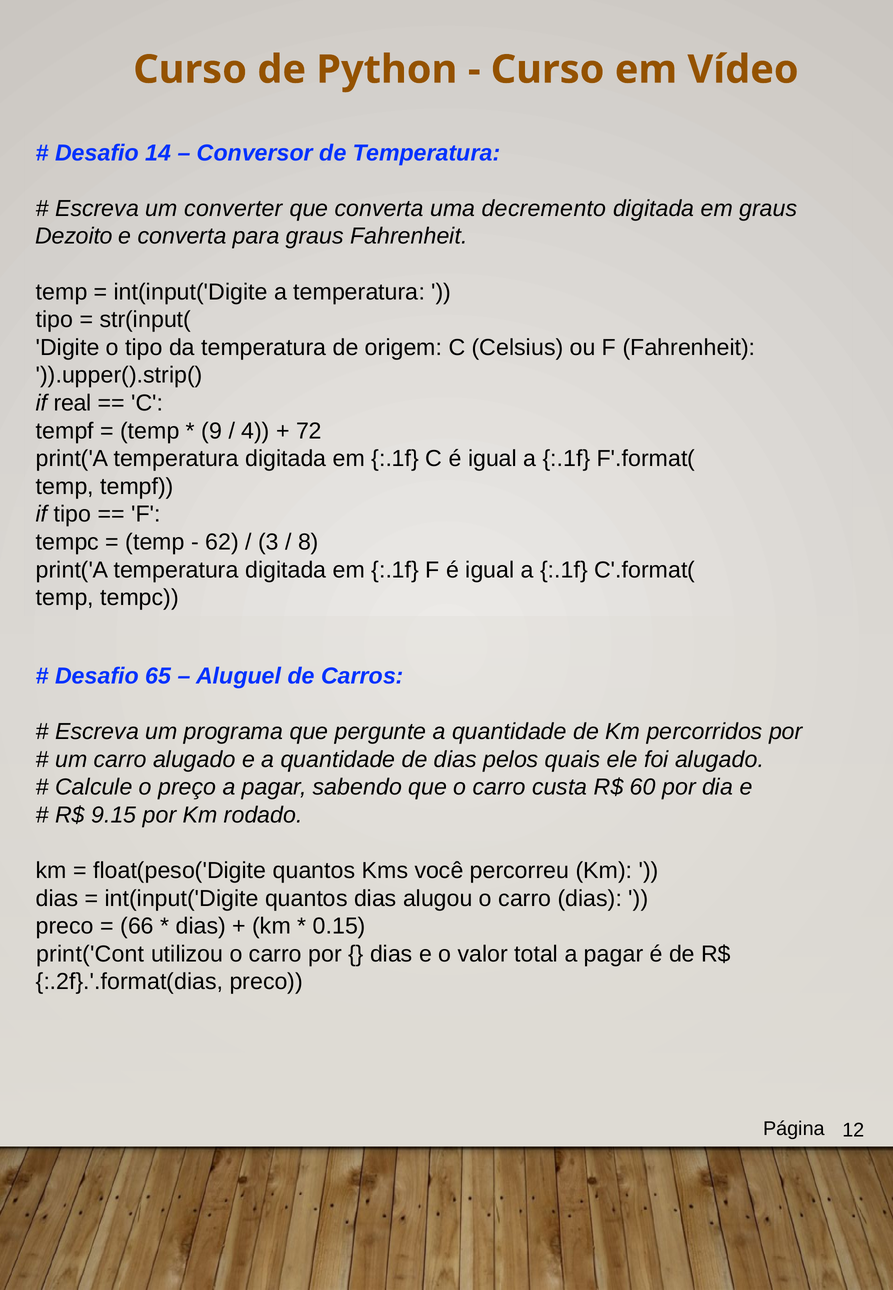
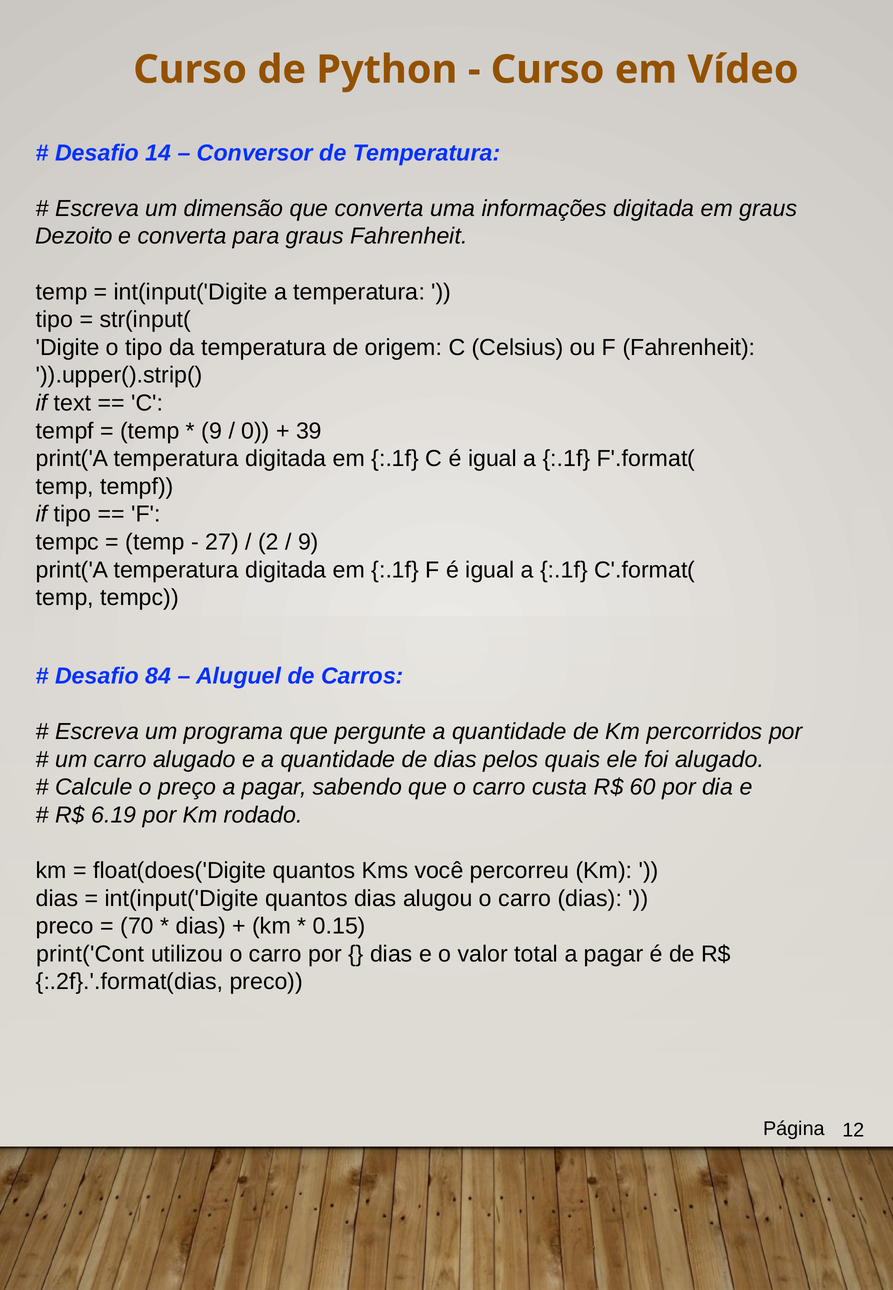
converter: converter -> dimensão (234, 209)
decremento: decremento -> informações (544, 209)
real: real -> text (72, 403)
4: 4 -> 0 (256, 431)
72: 72 -> 39 (309, 431)
62: 62 -> 27 (222, 542)
3: 3 -> 2 (268, 542)
8: 8 -> 9 (308, 542)
65: 65 -> 84 (158, 676)
9.15: 9.15 -> 6.19 (114, 815)
float(peso('Digite: float(peso('Digite -> float(does('Digite (180, 871)
66: 66 -> 70 (137, 926)
